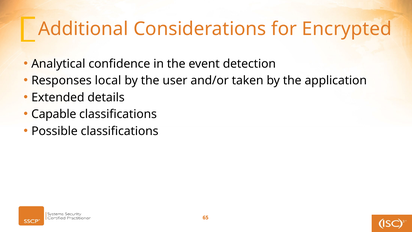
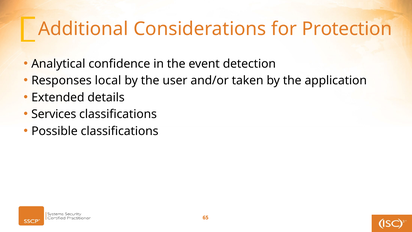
Encrypted: Encrypted -> Protection (347, 29)
Capable: Capable -> Services (54, 114)
